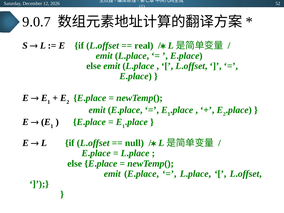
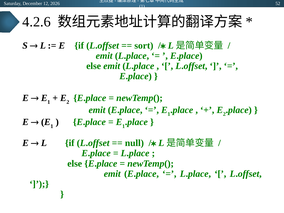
9.0.7: 9.0.7 -> 4.2.6 (37, 22)
real: real -> sort (144, 46)
